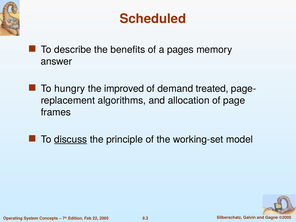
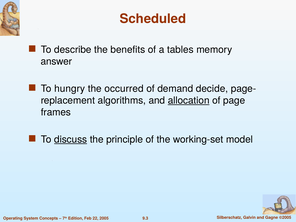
pages: pages -> tables (180, 50)
improved: improved -> occurred (124, 89)
treated: treated -> decide (212, 89)
allocation underline: none -> present (189, 100)
